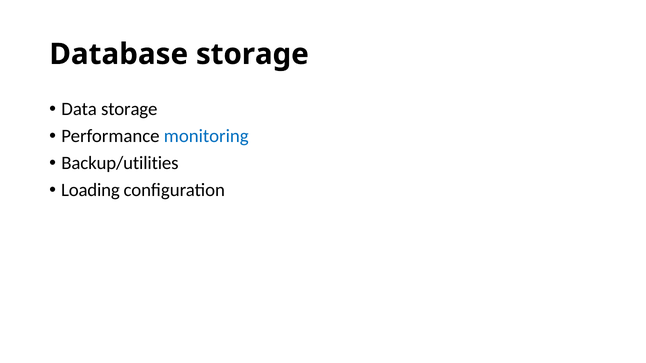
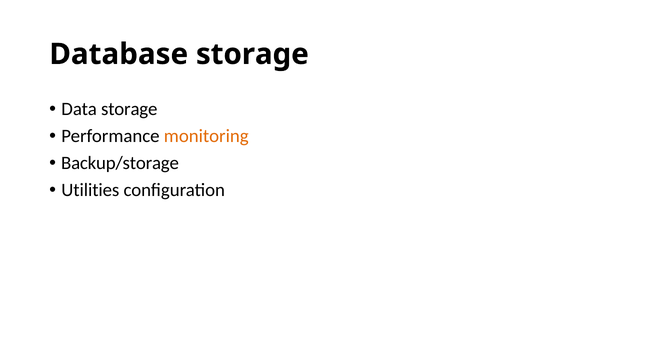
monitoring colour: blue -> orange (206, 136)
Backup/utilities: Backup/utilities -> Backup/storage (120, 163)
Loading: Loading -> Utilities (90, 190)
